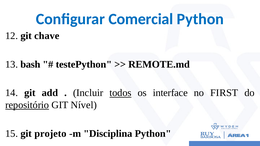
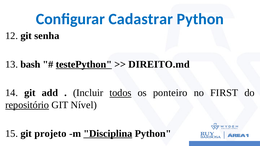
Comercial: Comercial -> Cadastrar (141, 19)
chave: chave -> senha (47, 36)
testePython underline: none -> present (84, 64)
REMOTE.md: REMOTE.md -> DIREITO.md (159, 64)
interface: interface -> ponteiro (170, 93)
Disciplina underline: none -> present (108, 134)
